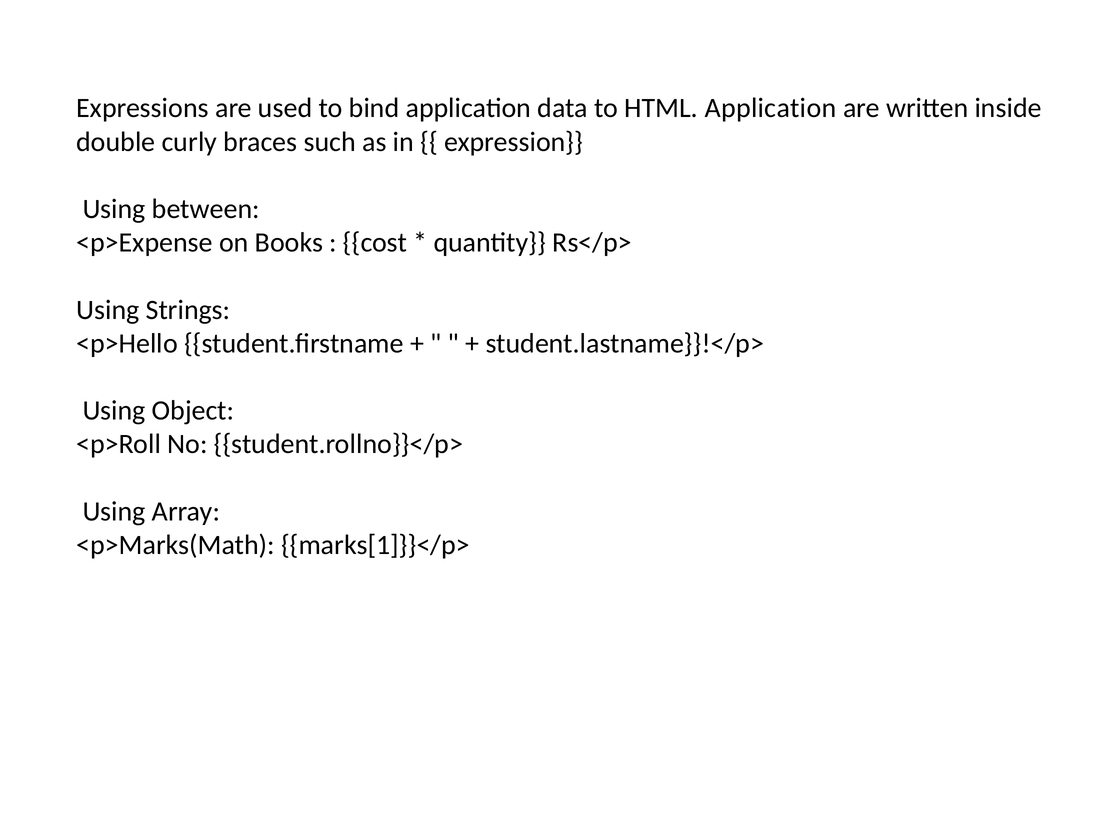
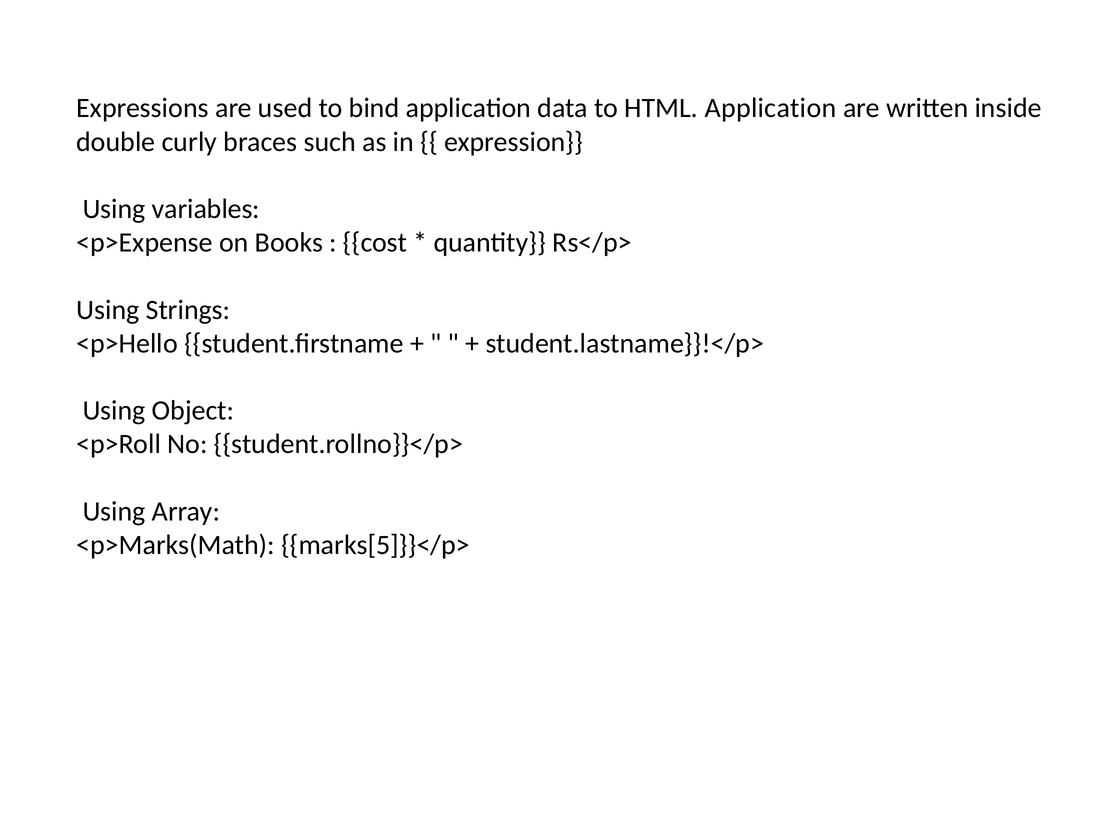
between: between -> variables (206, 209)
marks[1]}}</p>: marks[1]}}</p> -> marks[5]}}</p> (375, 545)
